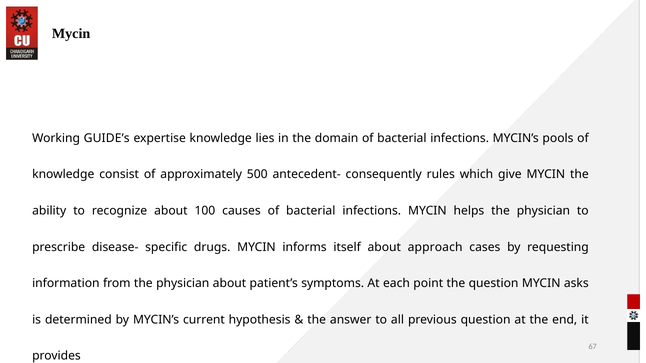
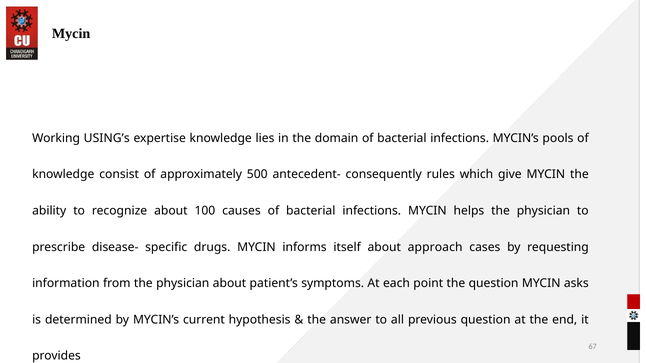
GUIDE’s: GUIDE’s -> USING’s (107, 138)
